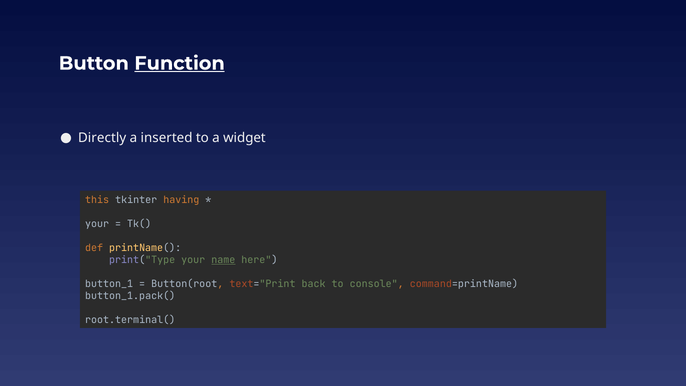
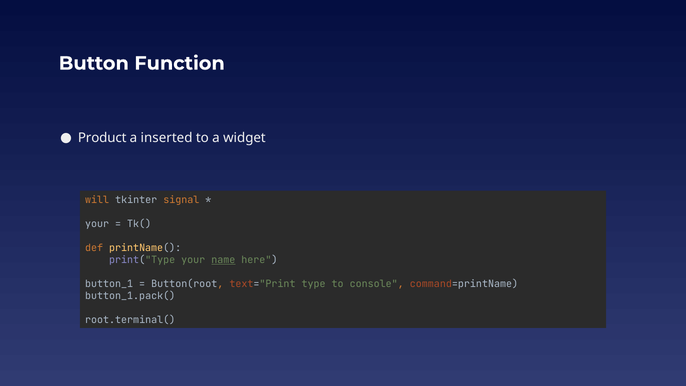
Function underline: present -> none (180, 63)
Directly: Directly -> Product (102, 138)
this: this -> will (97, 200)
having: having -> signal (181, 200)
back: back -> type (314, 284)
